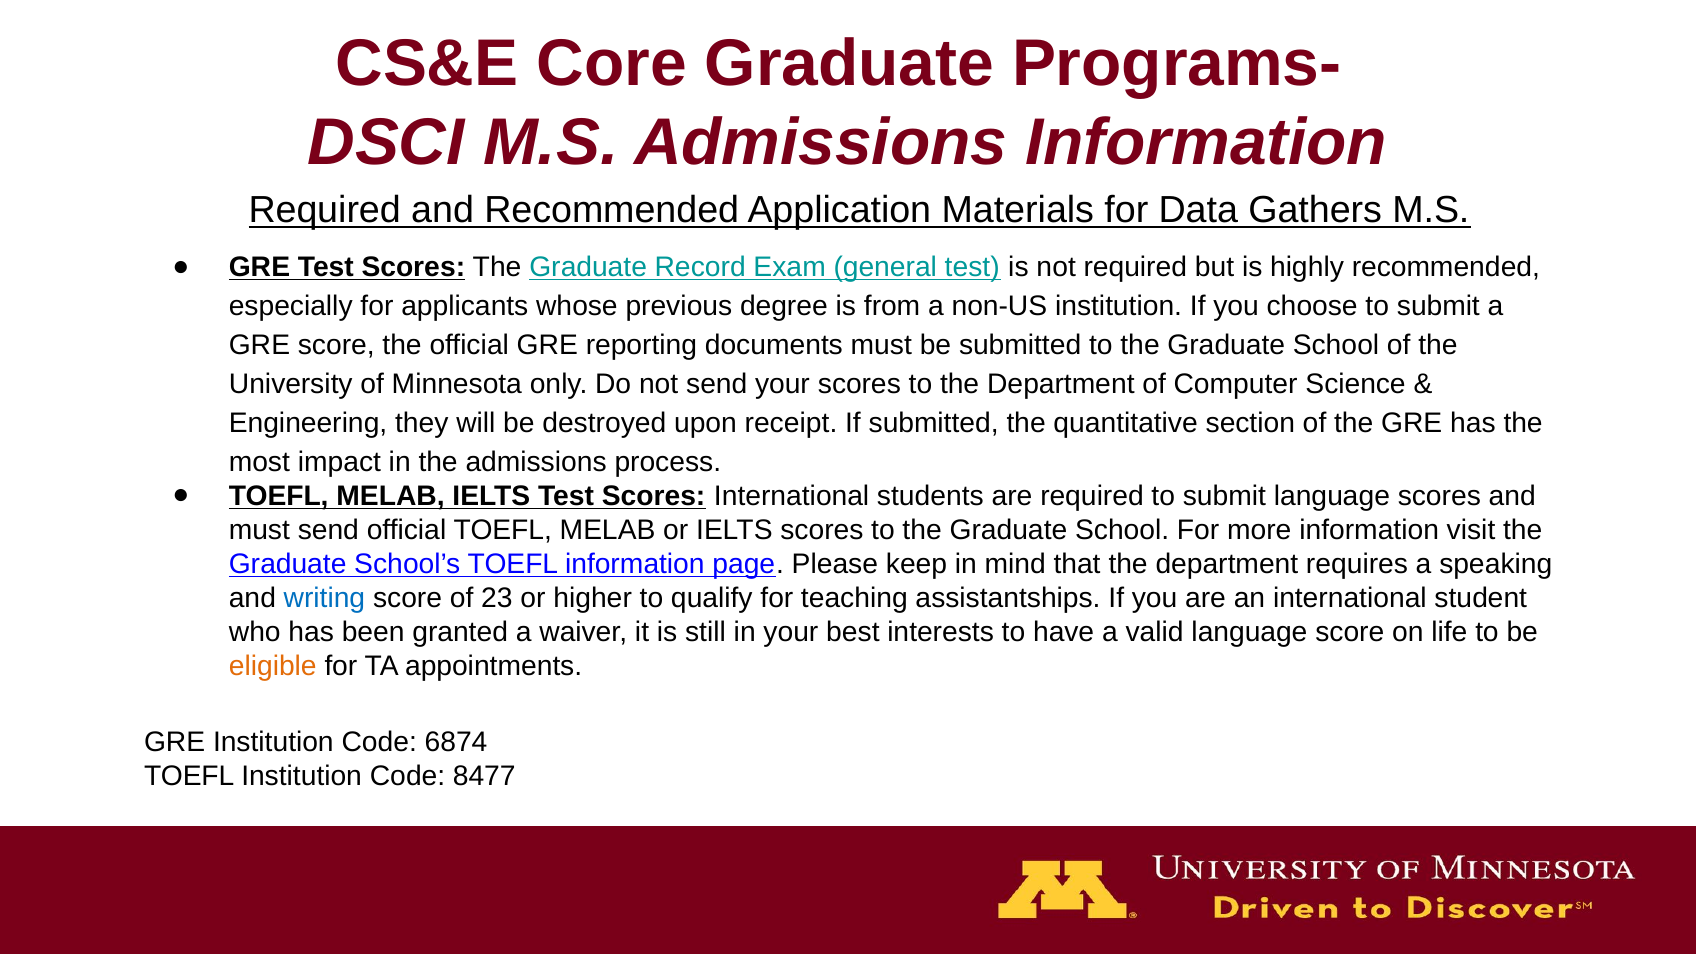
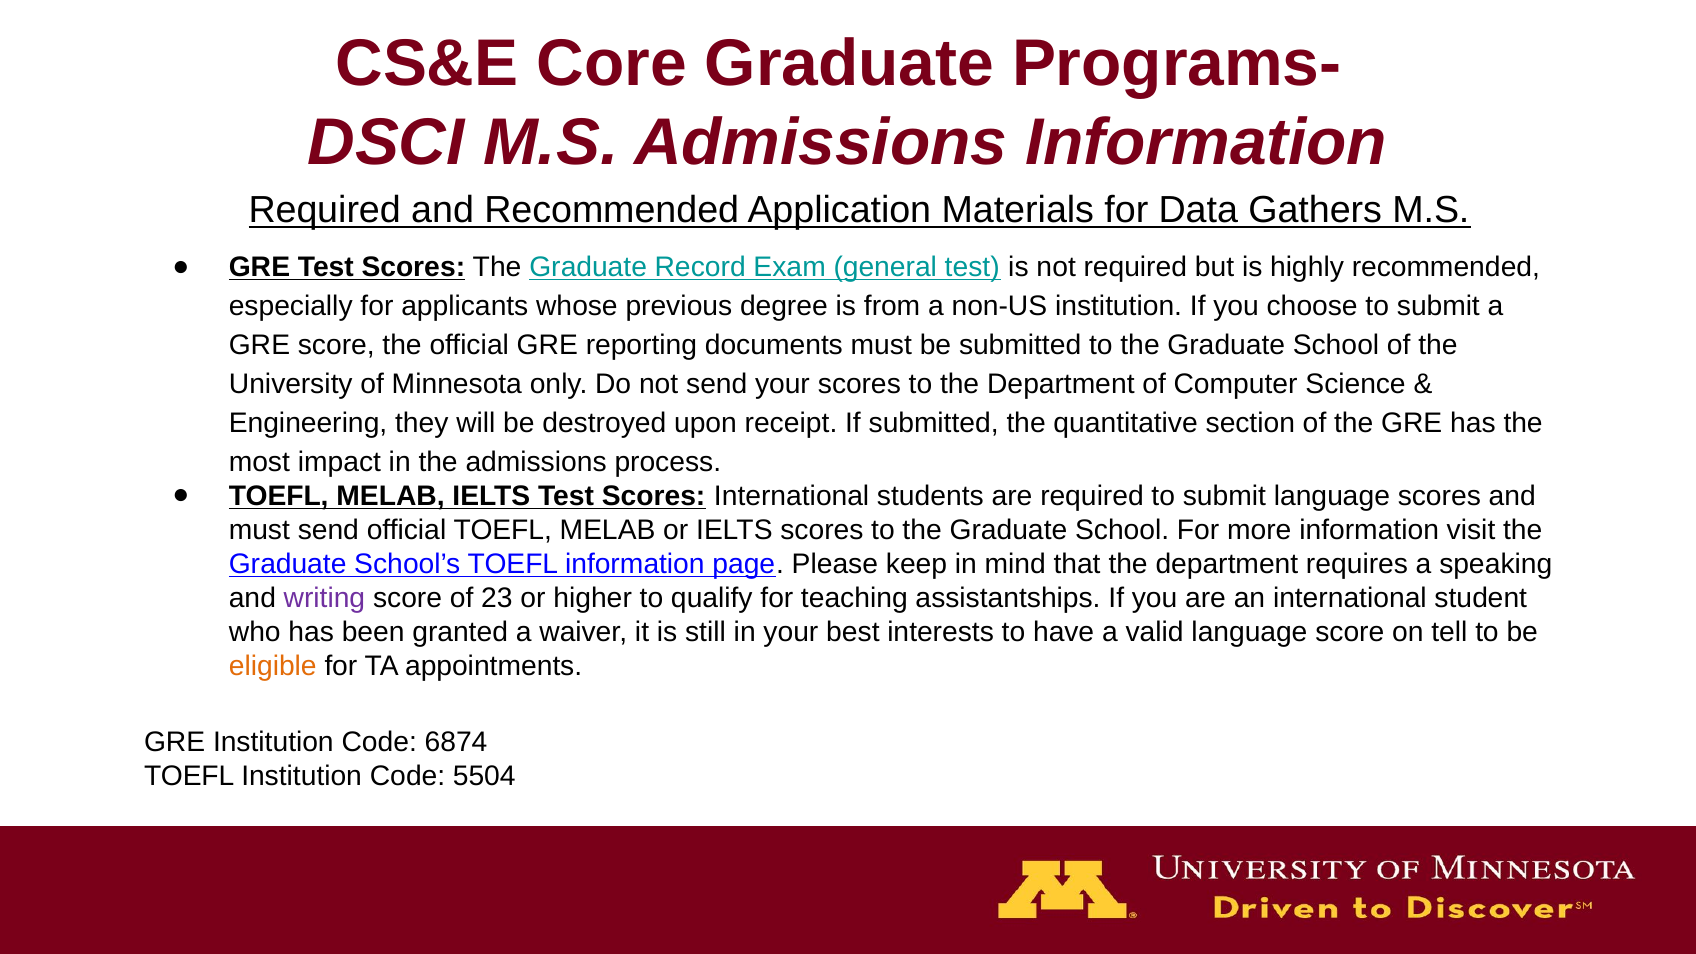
writing colour: blue -> purple (324, 598)
life: life -> tell (1449, 632)
8477: 8477 -> 5504 (484, 776)
